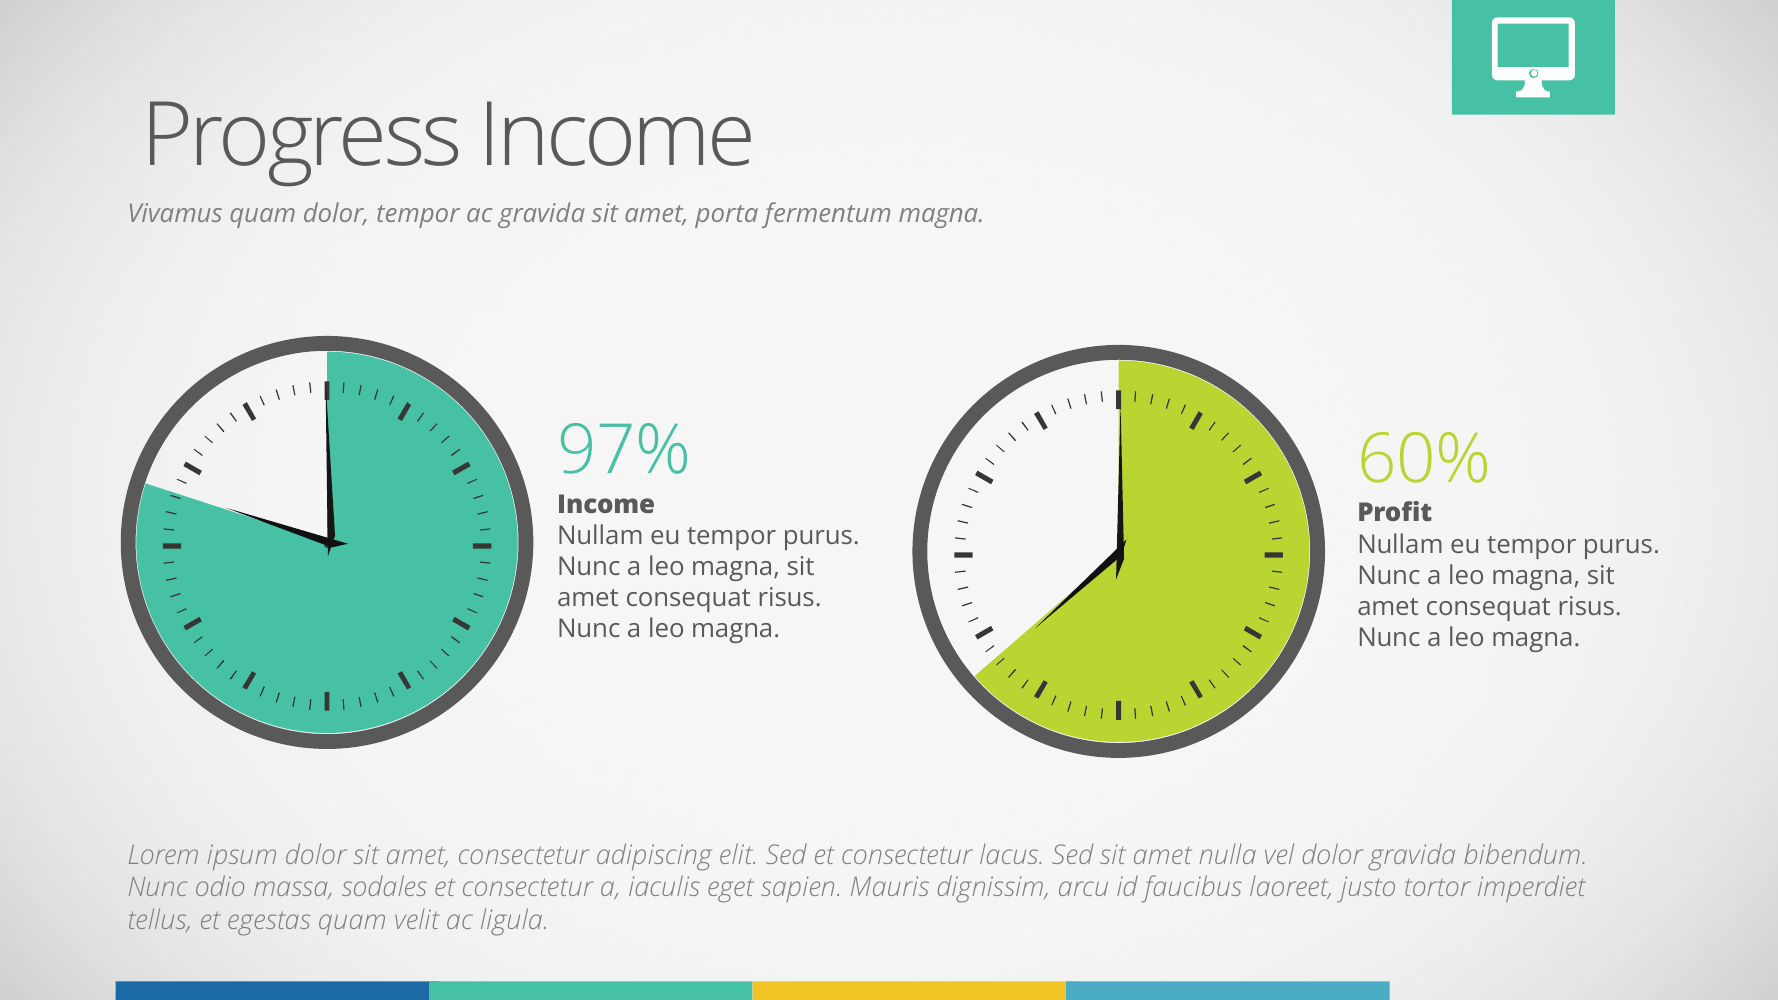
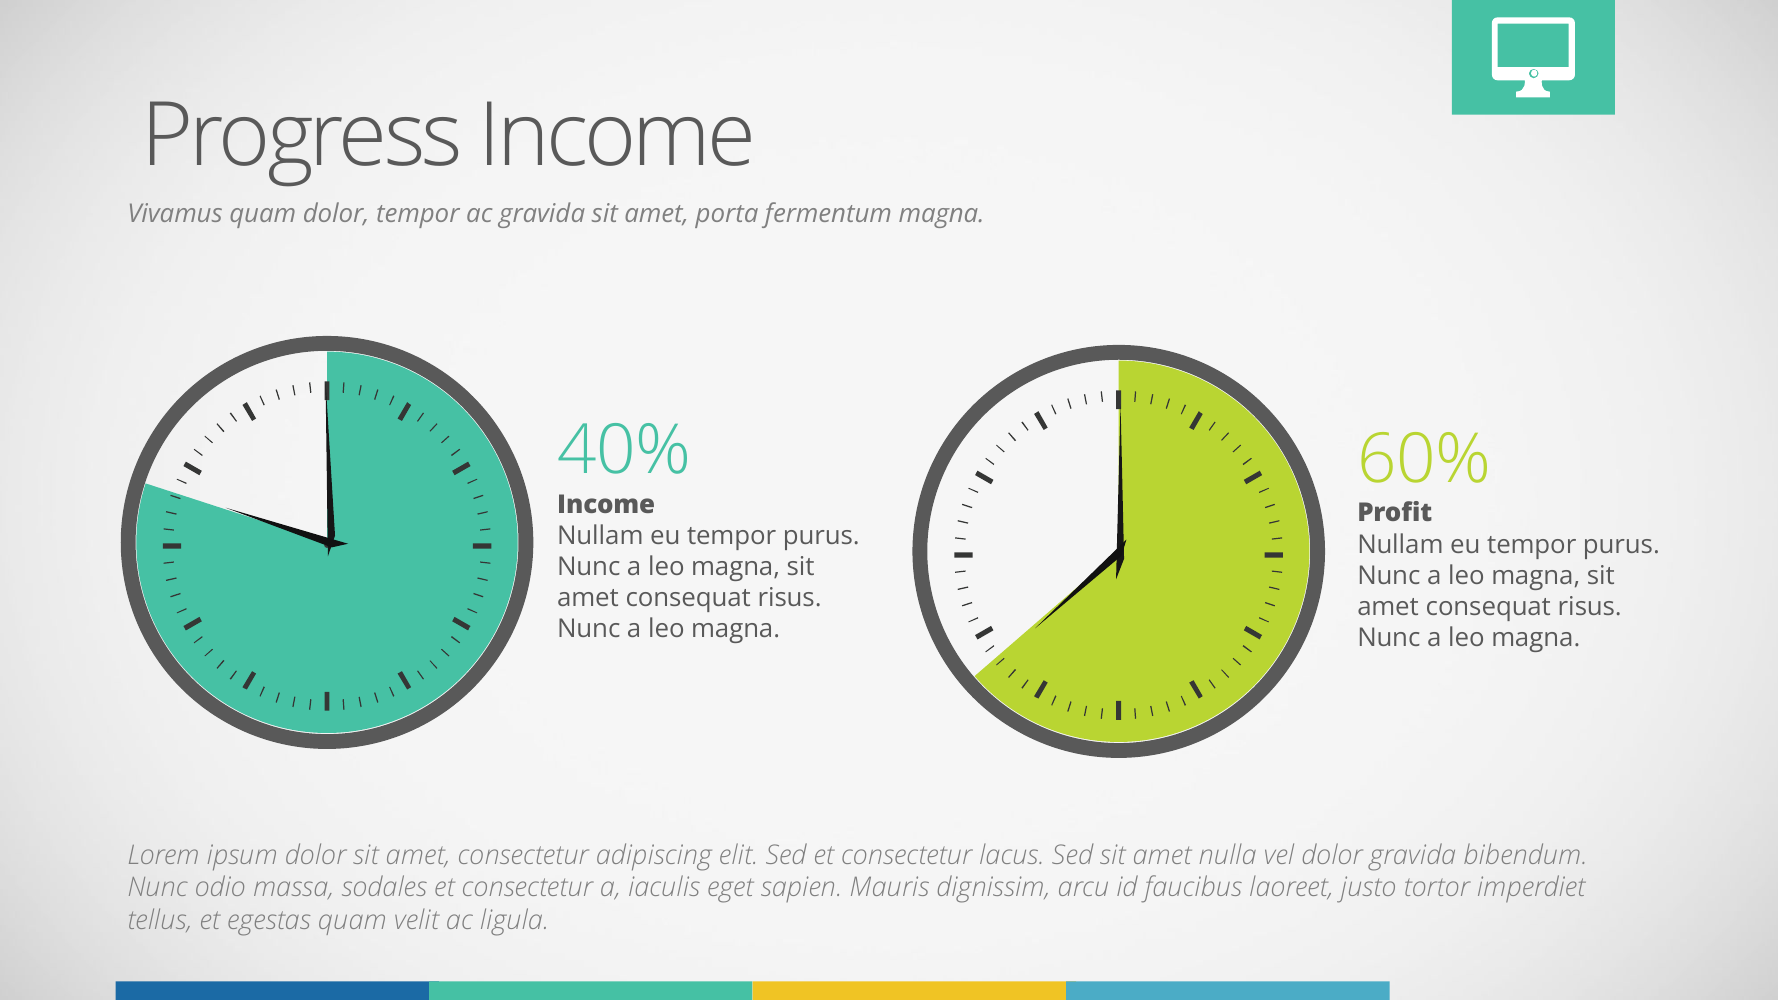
97%: 97% -> 40% (624, 451)
